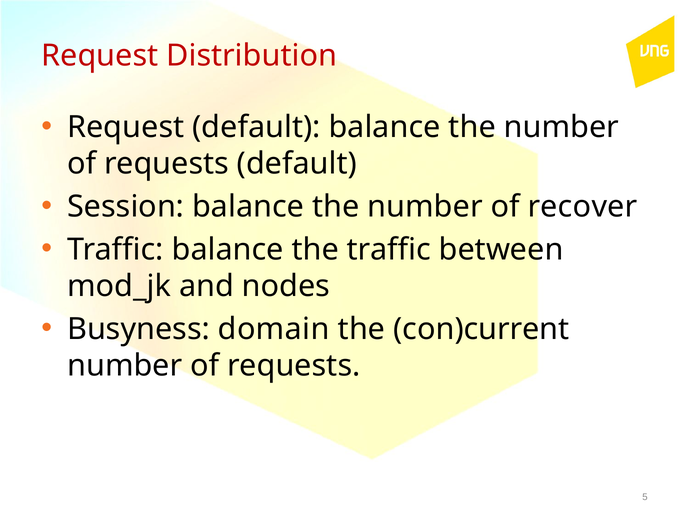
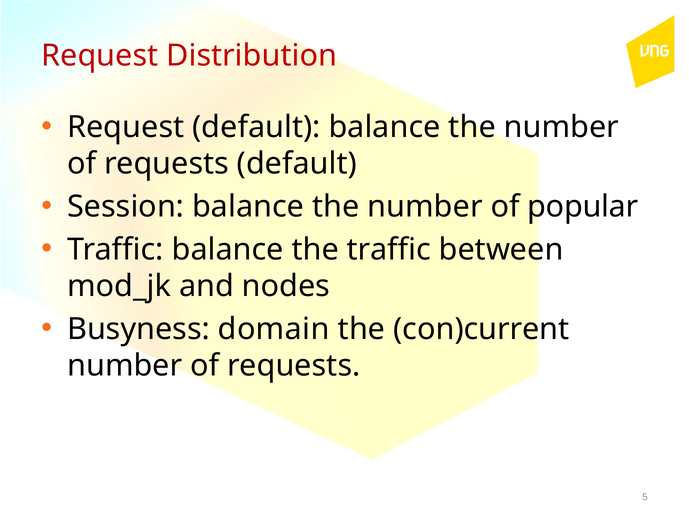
recover: recover -> popular (583, 207)
